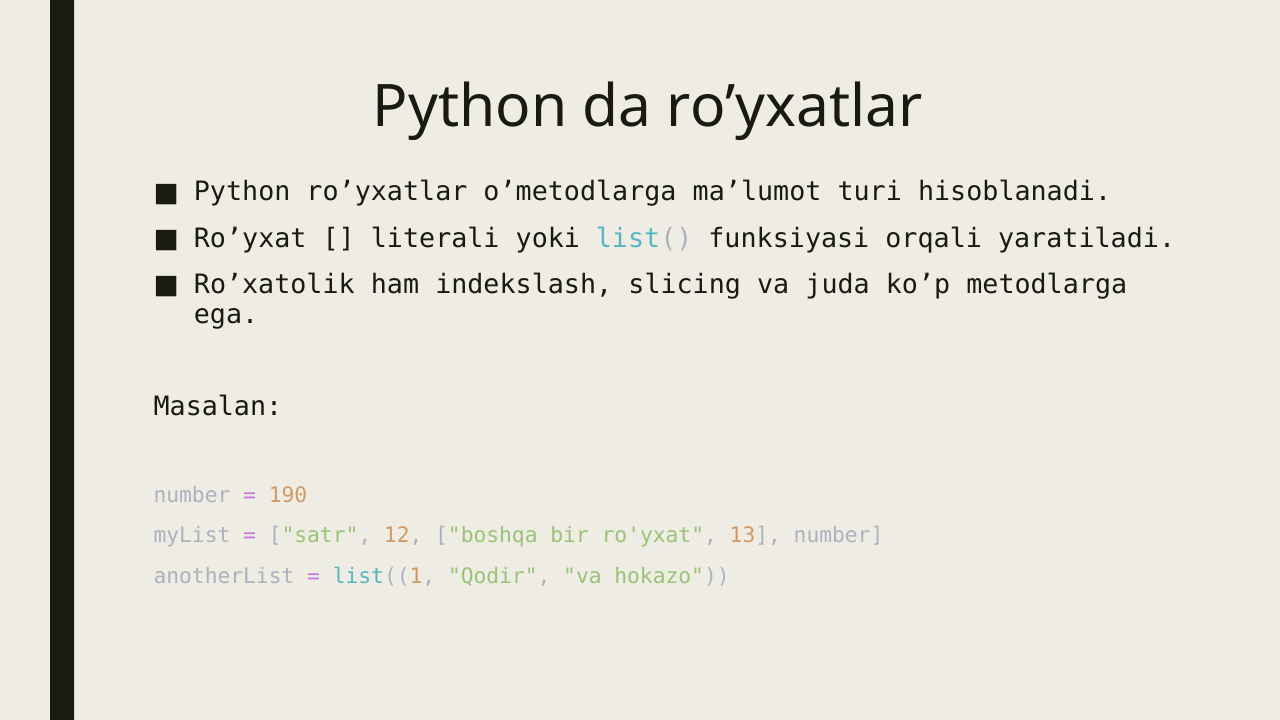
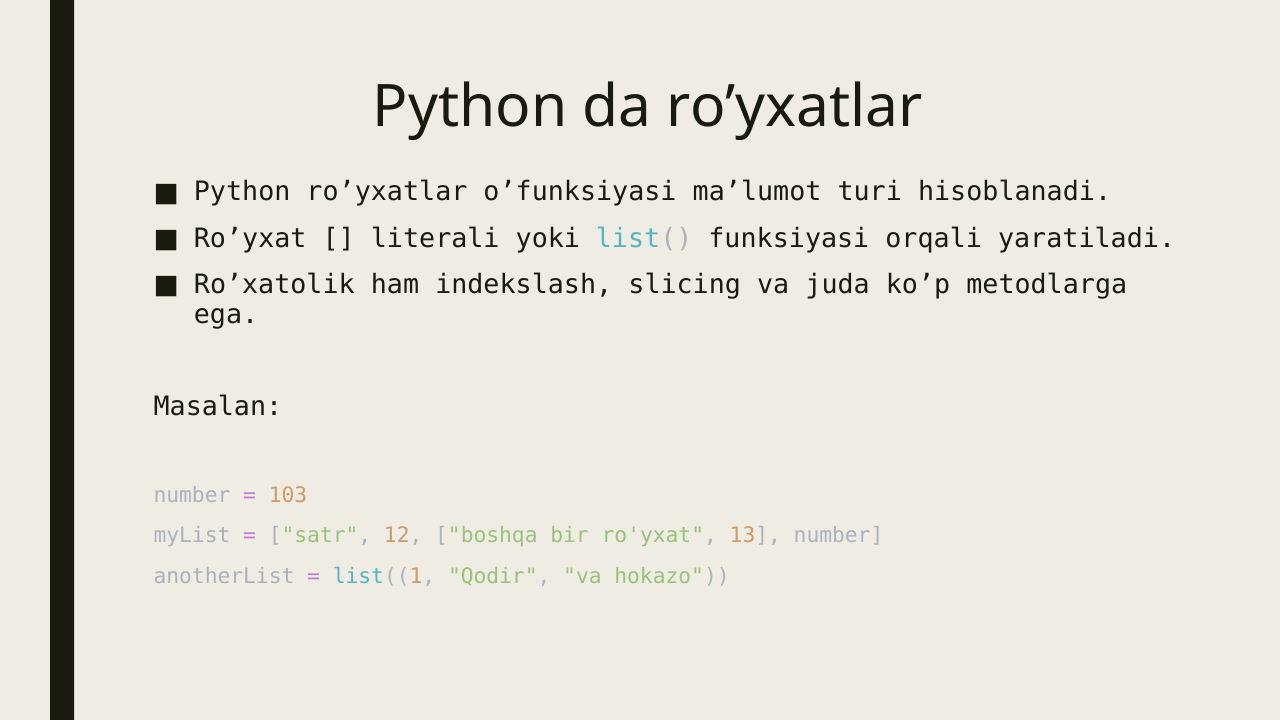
o’metodlarga: o’metodlarga -> o’funksiyasi (580, 192)
190: 190 -> 103 (288, 496)
